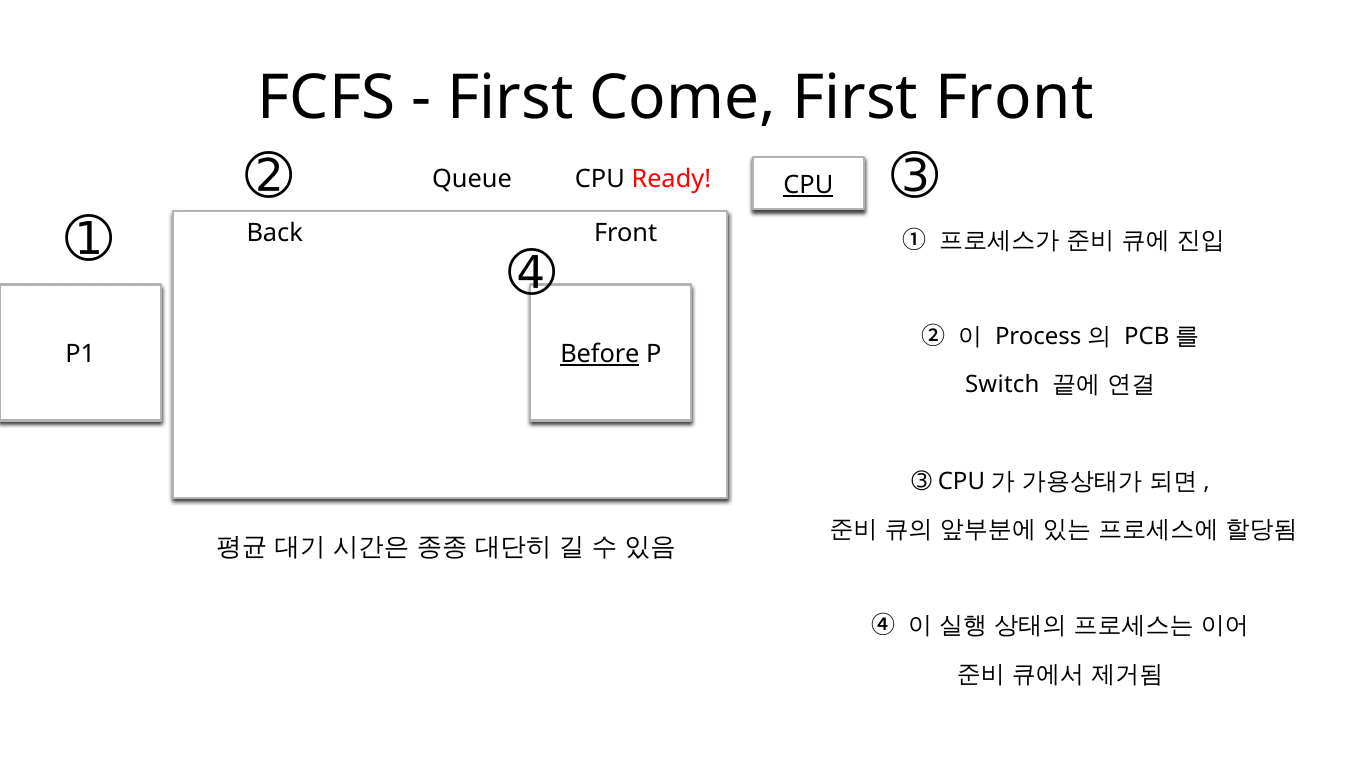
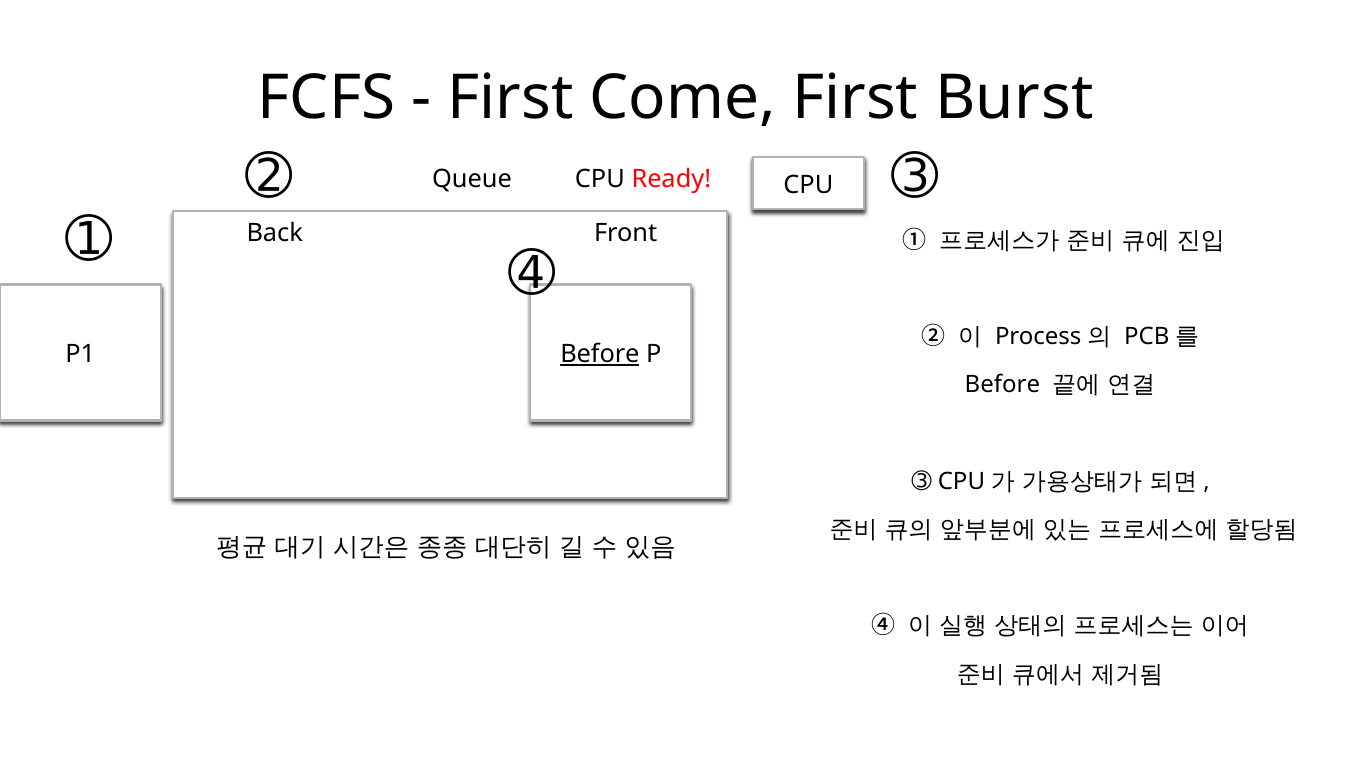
First Front: Front -> Burst (1014, 98)
CPU underline: present -> none (808, 185)
Switch: Switch -> Before (1002, 385)
